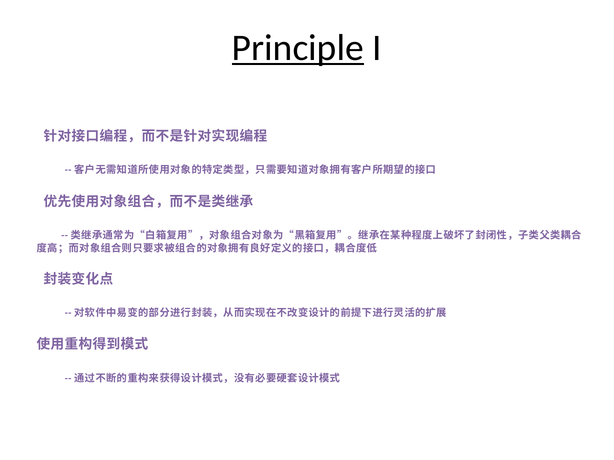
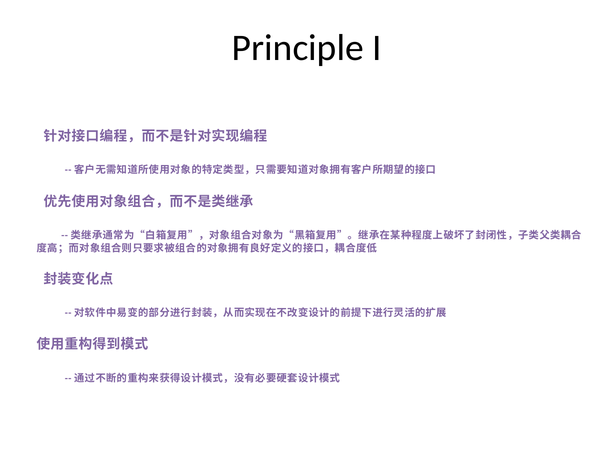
Principle underline: present -> none (298, 48)
